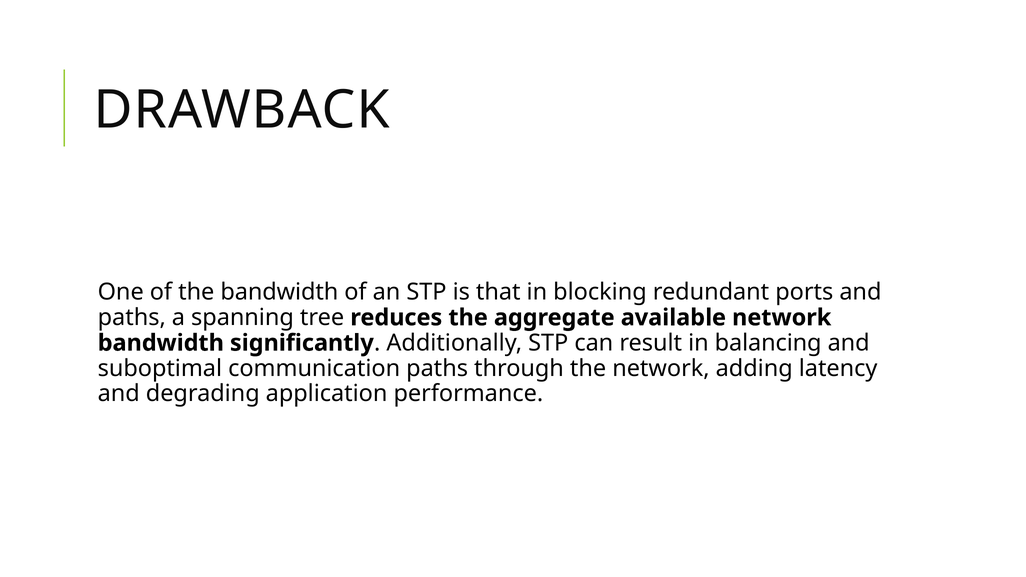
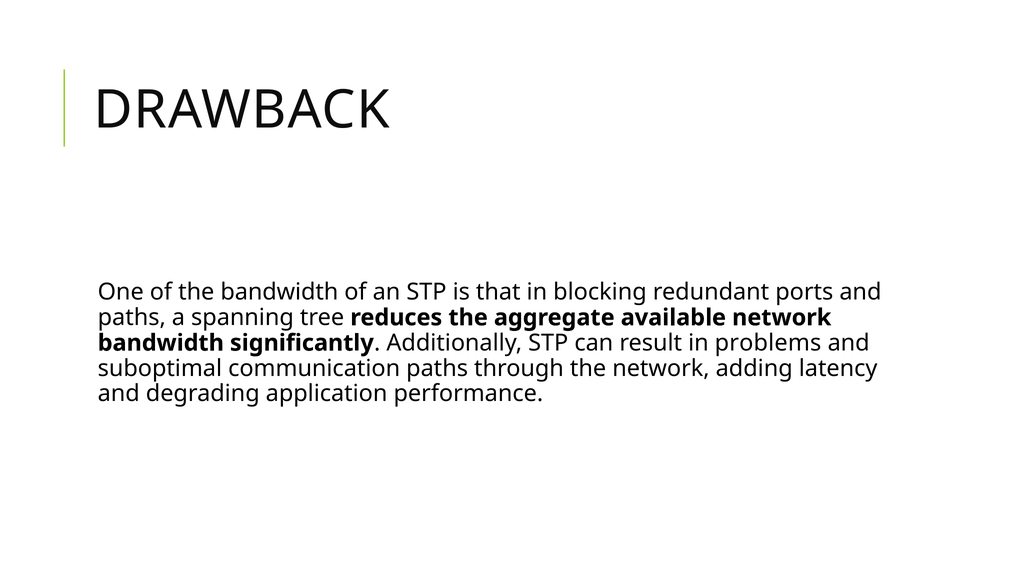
balancing: balancing -> problems (768, 343)
